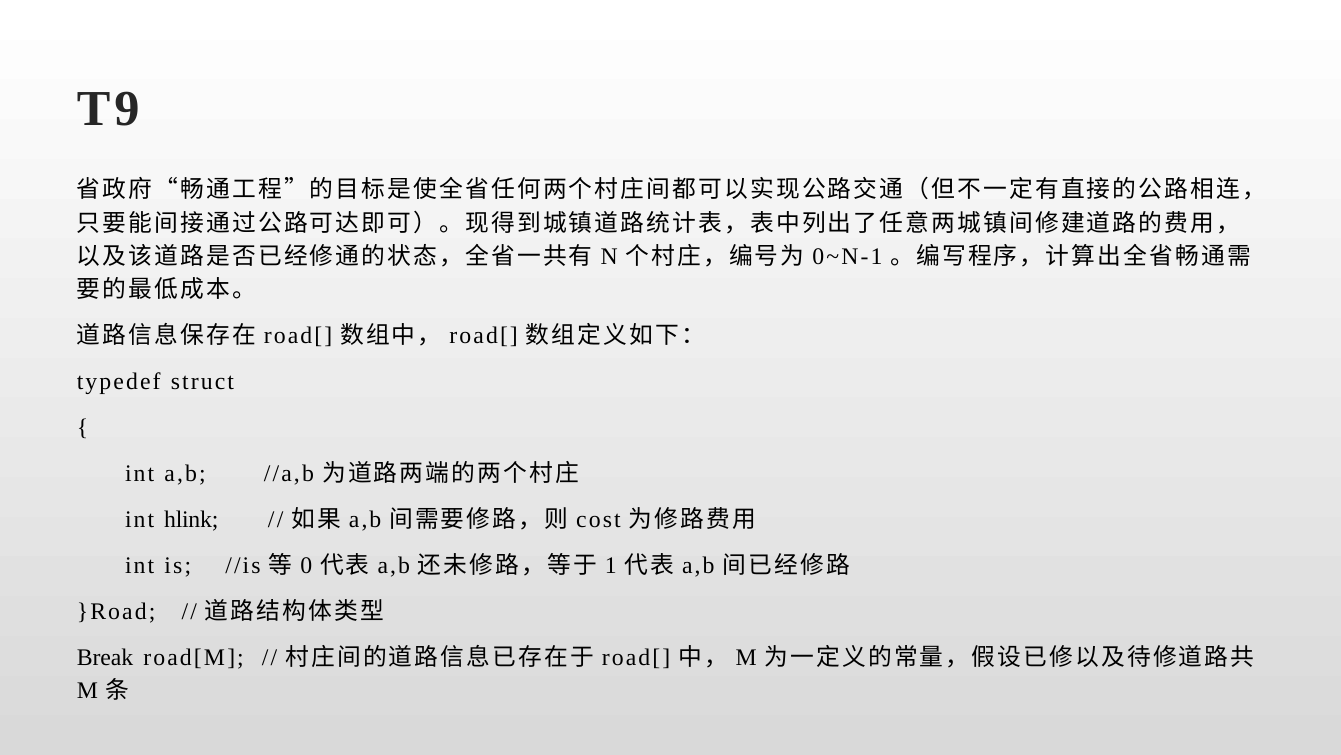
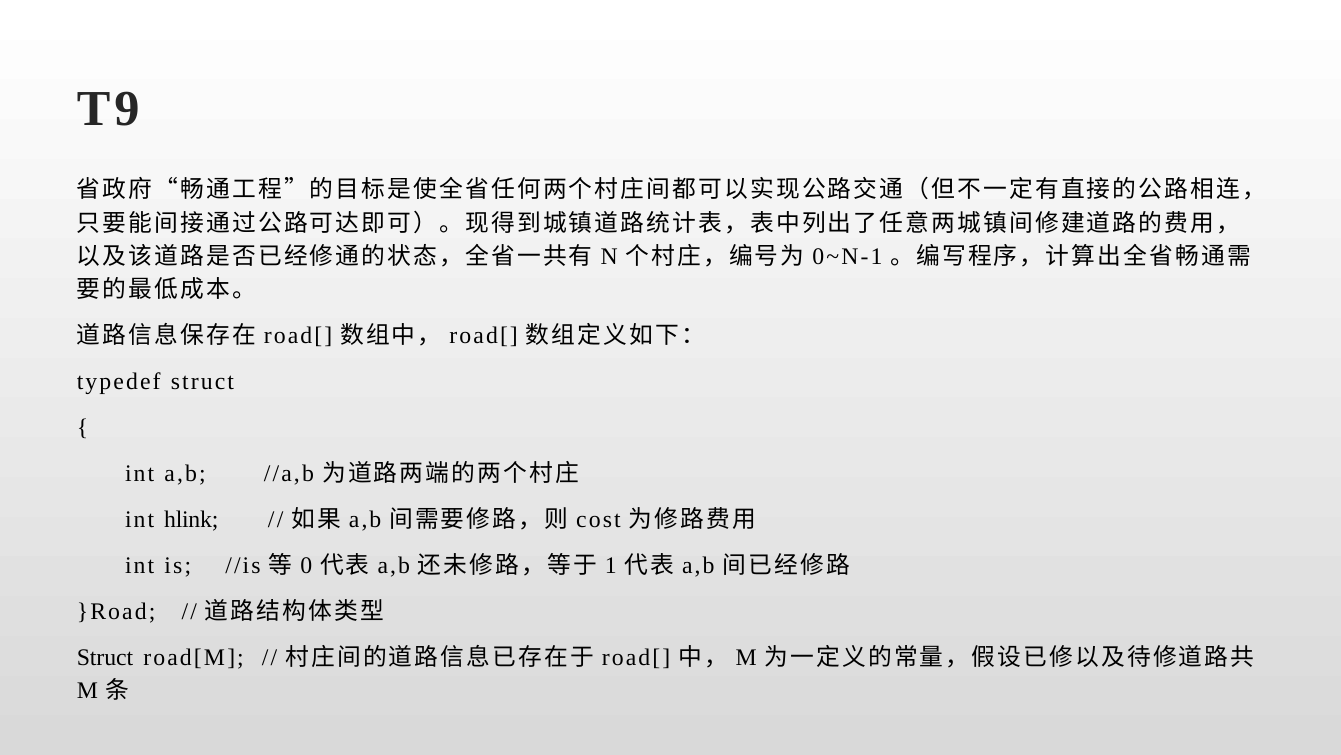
Break: Break -> Struct (105, 657)
